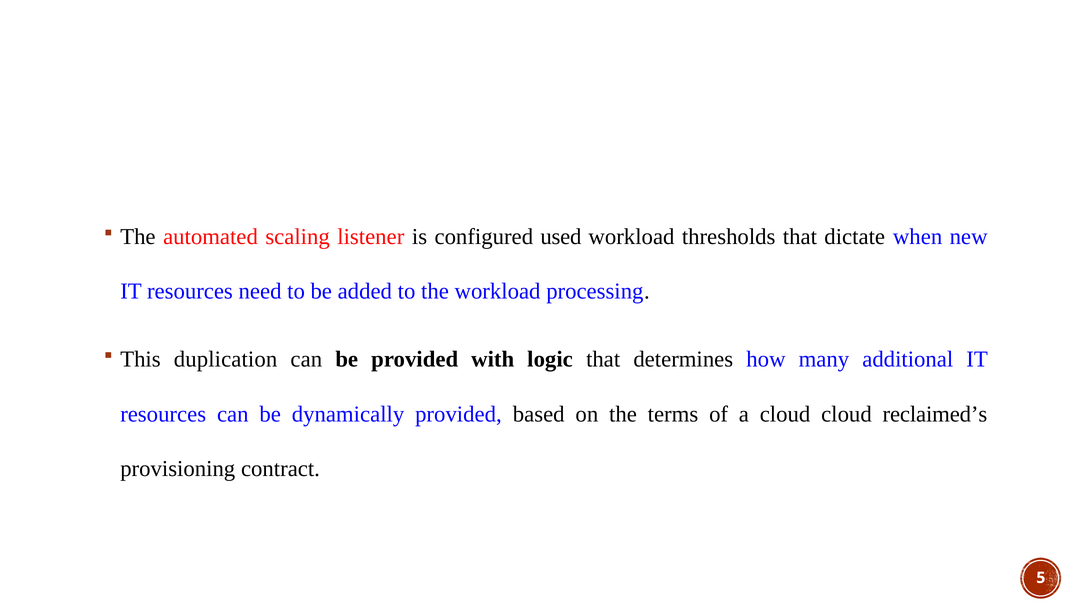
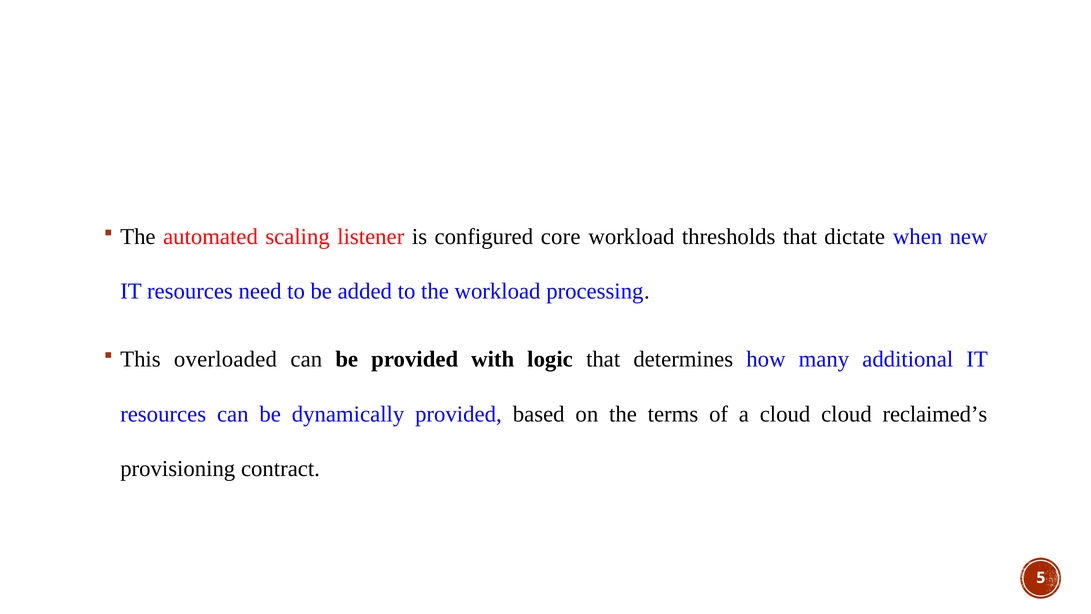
used: used -> core (561, 236)
duplication: duplication -> overloaded (225, 359)
